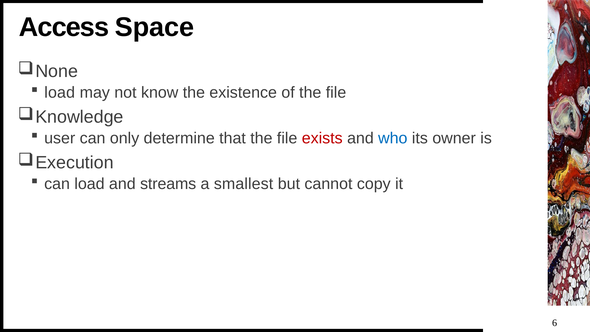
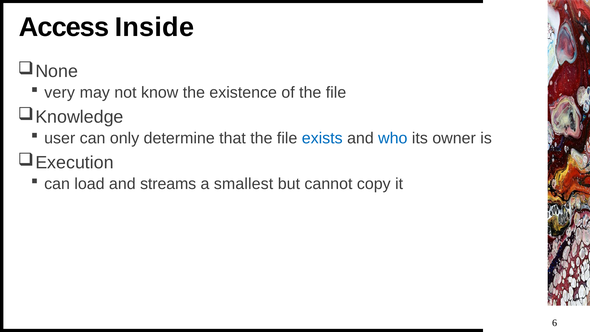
Space: Space -> Inside (154, 27)
load: load -> very (60, 93)
exists colour: red -> blue (322, 138)
